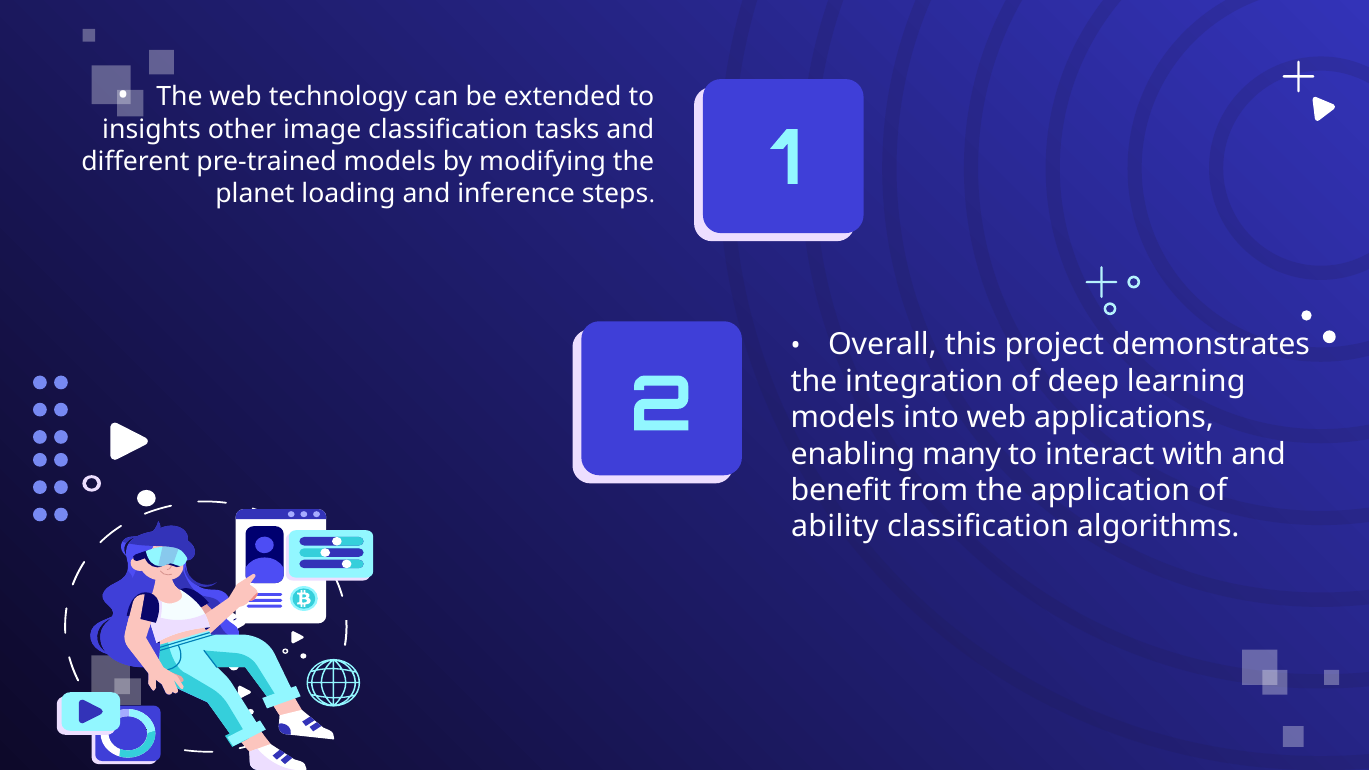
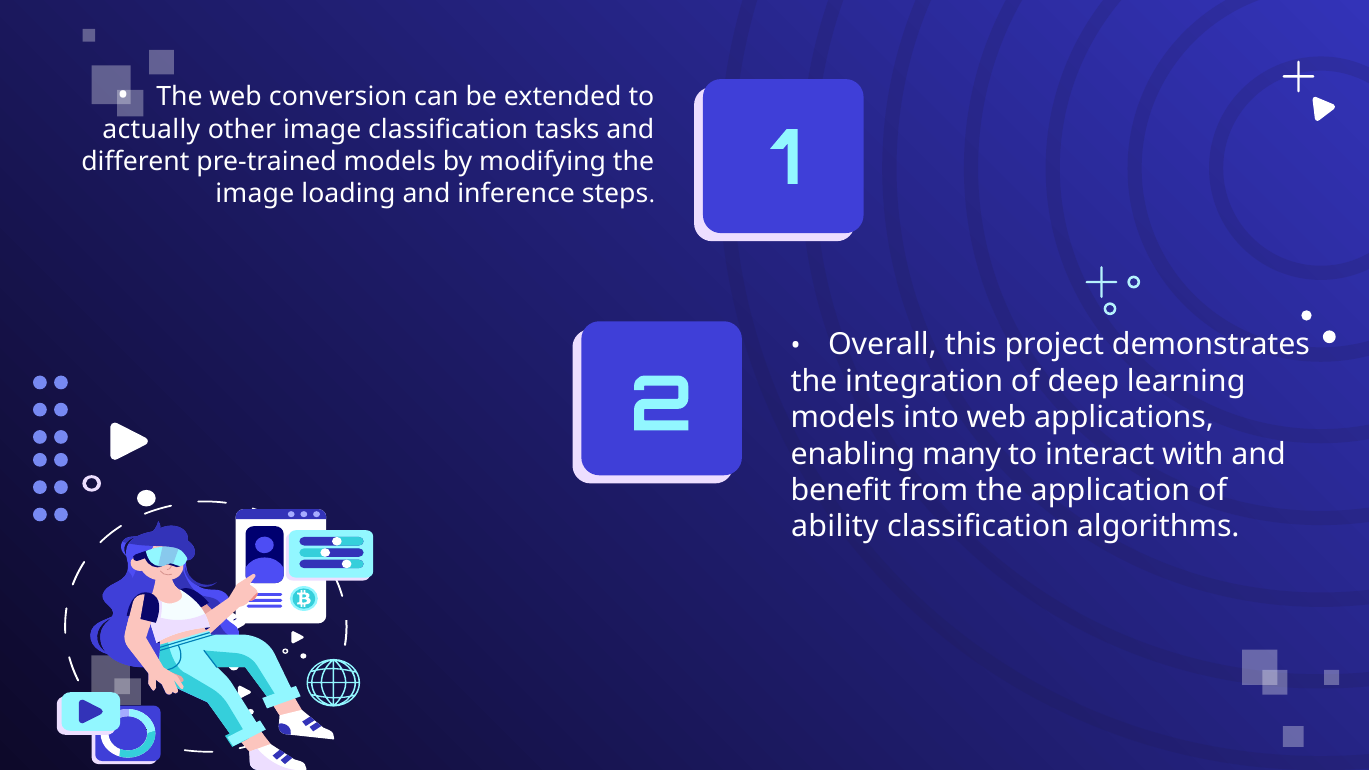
technology: technology -> conversion (338, 97)
insights: insights -> actually (151, 130)
planet: planet -> image (255, 194)
